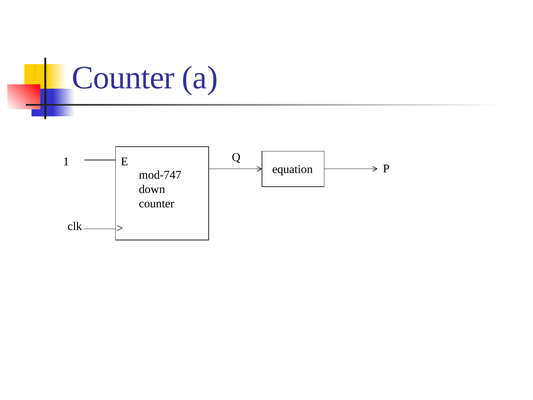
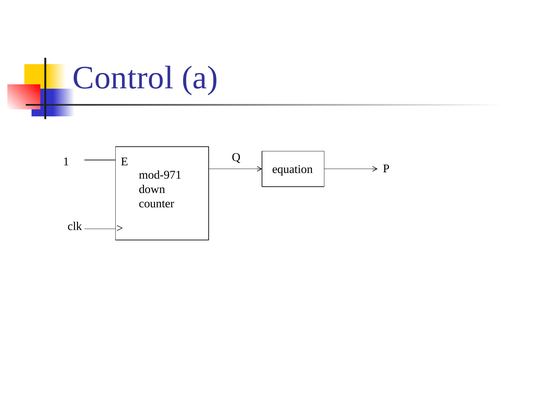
Counter: Counter -> Control (123, 78)
mod-747: mod-747 -> mod-971 (160, 175)
